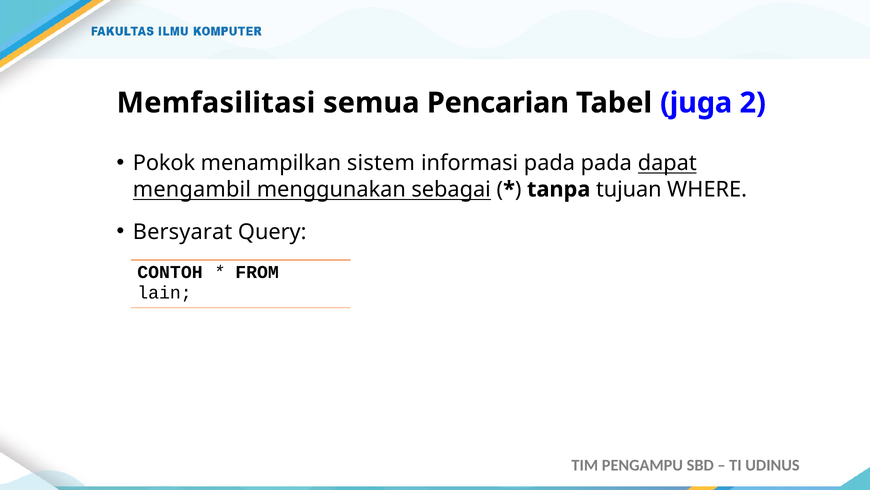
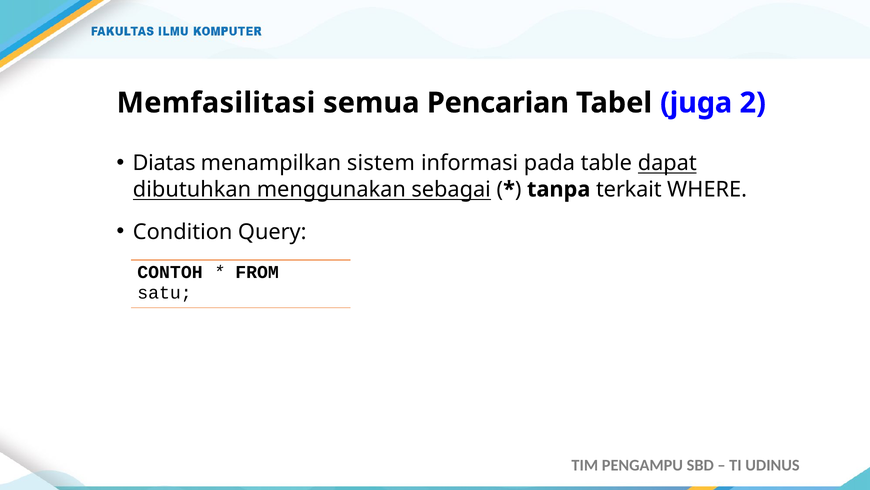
Pokok: Pokok -> Diatas (164, 163)
pada pada: pada -> table (606, 163)
mengambil: mengambil -> dibutuhkan (192, 189)
tujuan: tujuan -> terkait (629, 189)
Bersyarat: Bersyarat -> Condition (183, 232)
lain: lain -> satu (164, 293)
